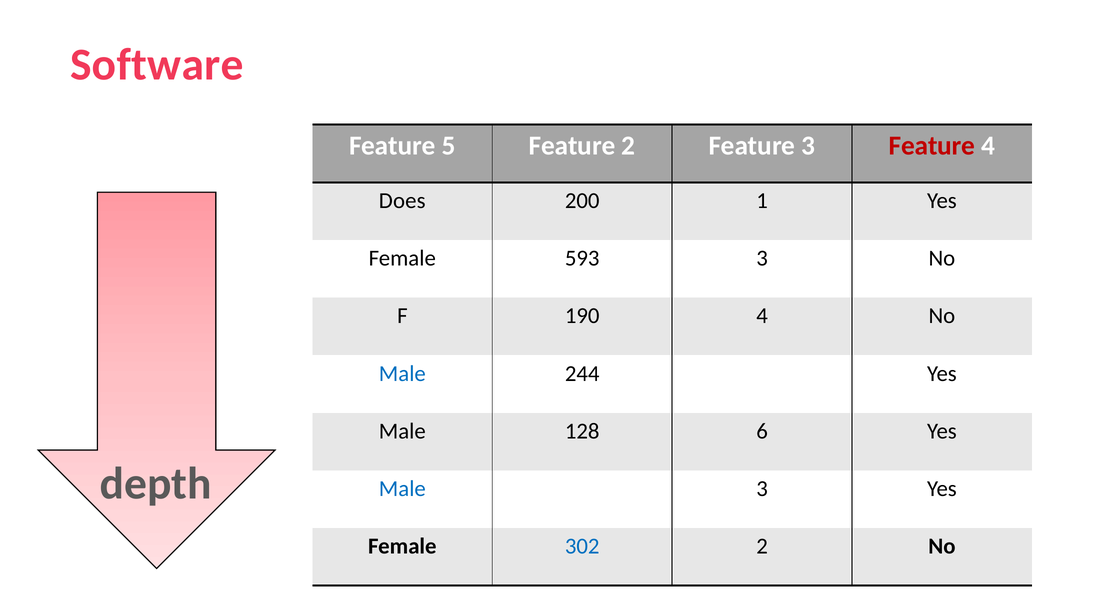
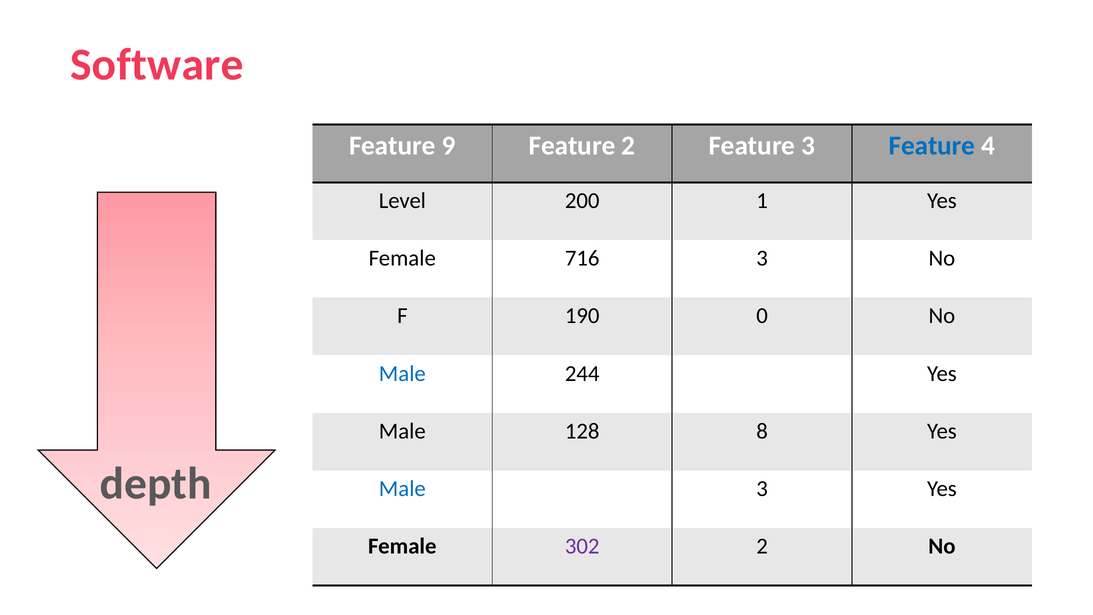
5: 5 -> 9 (448, 146)
Feature colour: red -> blue (932, 146)
Does: Does -> Level (402, 201)
593: 593 -> 716 (582, 258)
190 4: 4 -> 0 (762, 316)
6: 6 -> 8 (762, 431)
302 colour: blue -> purple (582, 546)
